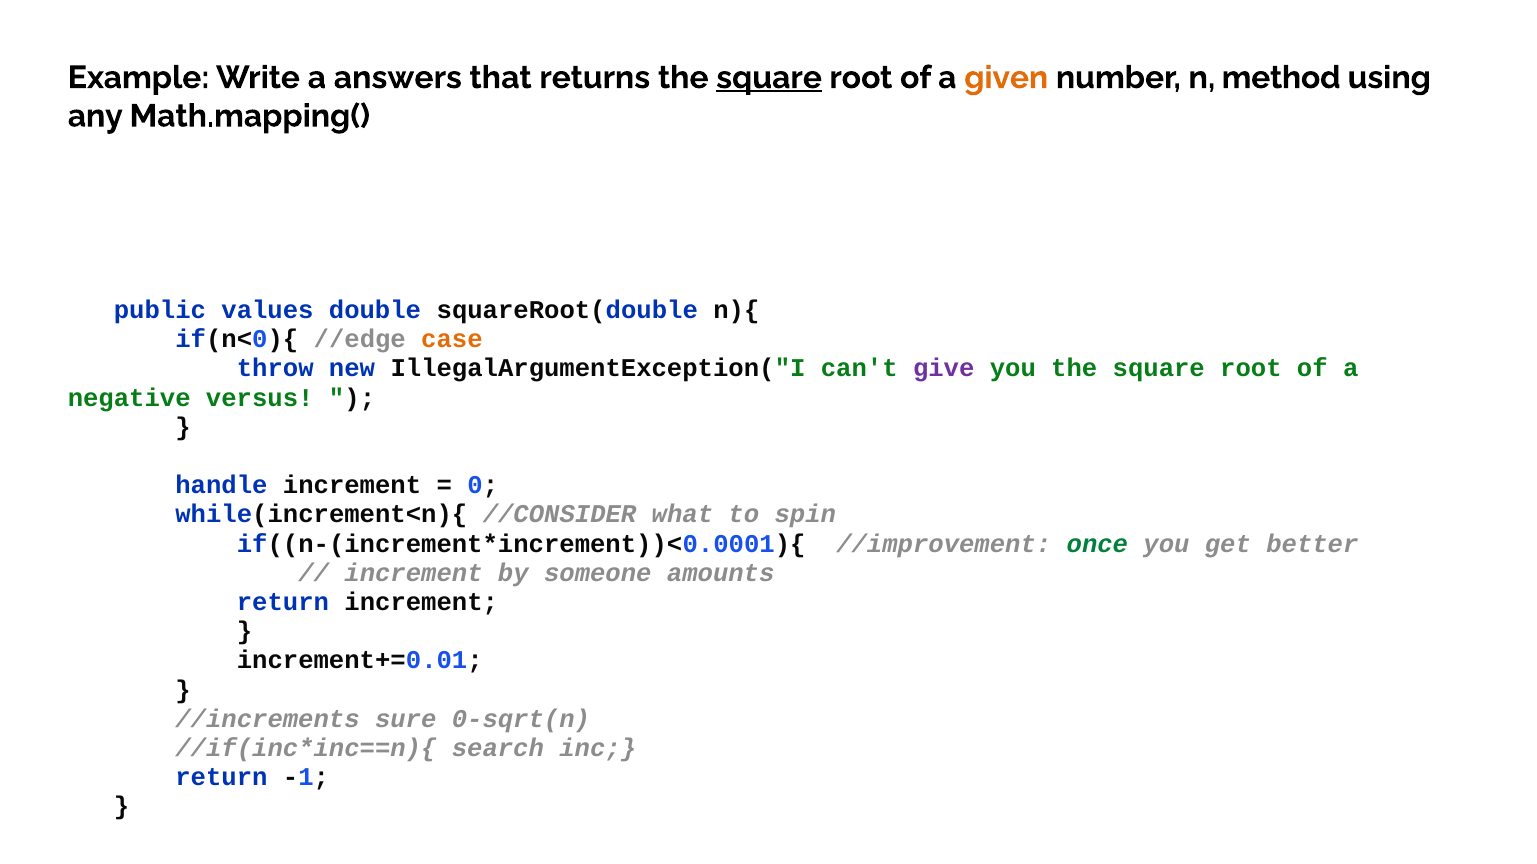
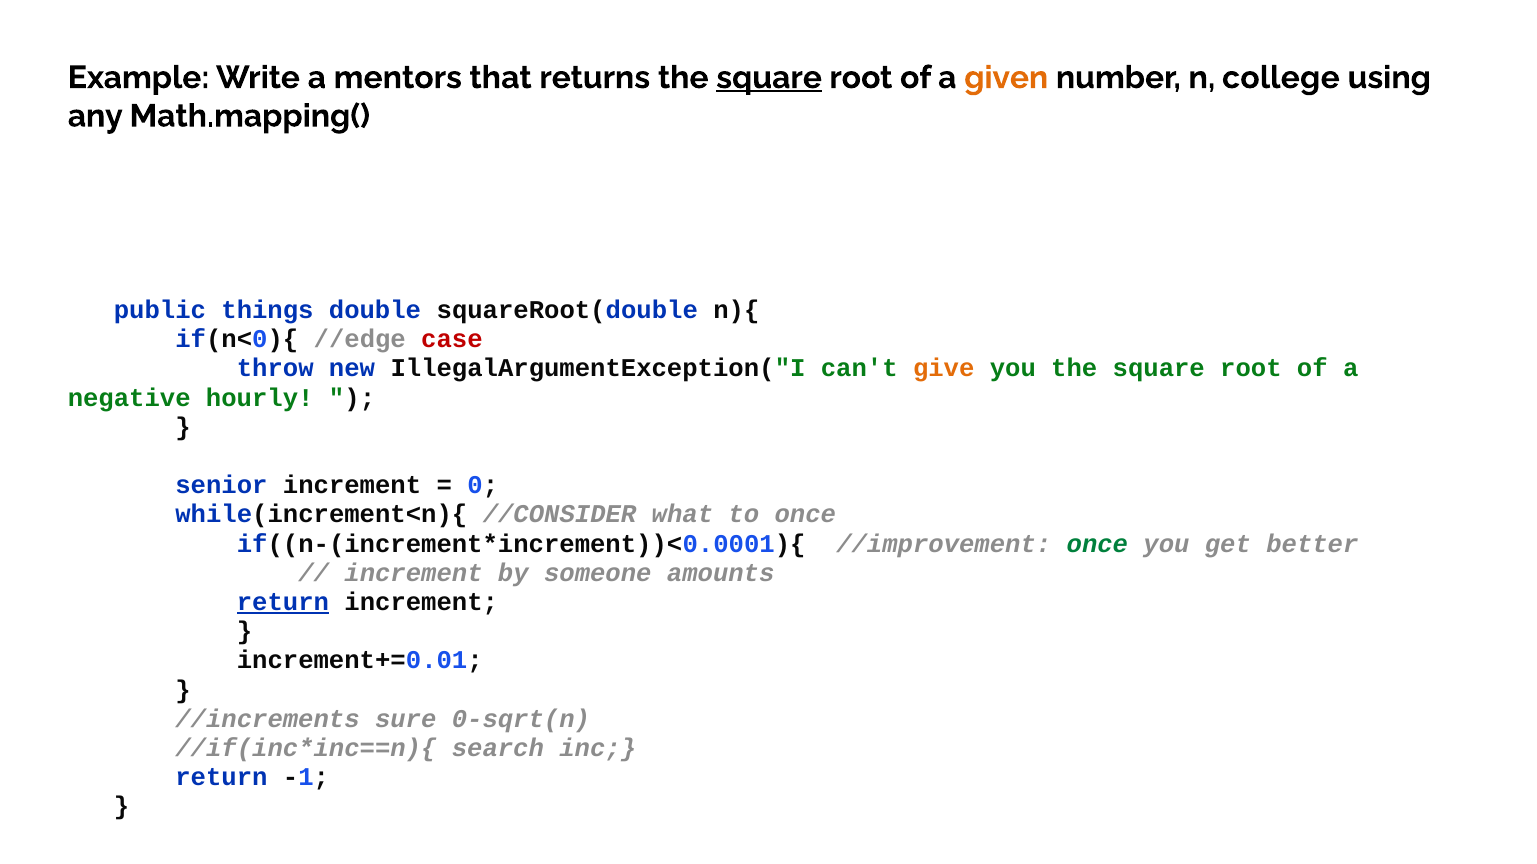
answers: answers -> mentors (398, 78)
method: method -> college (1281, 78)
values: values -> things (267, 310)
case colour: orange -> red (452, 339)
give colour: purple -> orange (944, 369)
versus: versus -> hourly (260, 398)
handle: handle -> senior (221, 486)
to spin: spin -> once (805, 515)
return underline: none -> present (283, 602)
